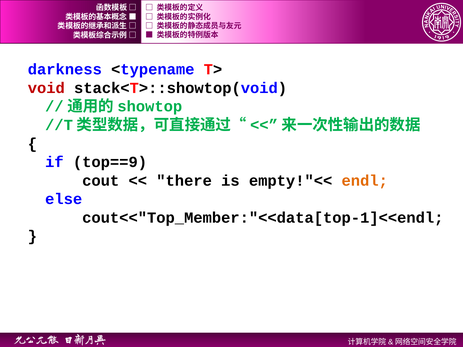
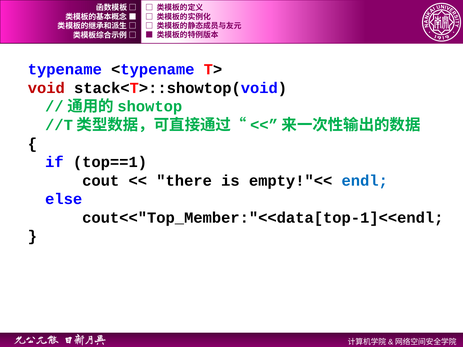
darkness: darkness -> typename (65, 70)
top==9: top==9 -> top==1 (110, 162)
endl colour: orange -> blue (365, 181)
